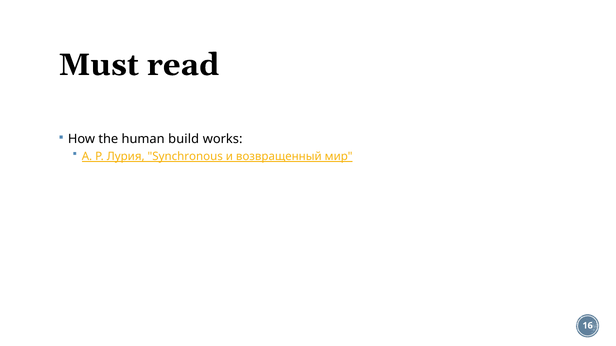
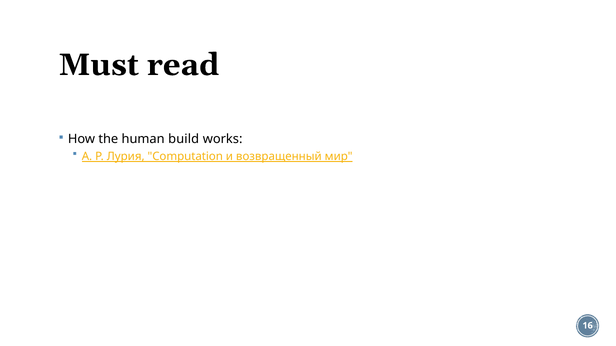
Synchronous: Synchronous -> Computation (185, 157)
